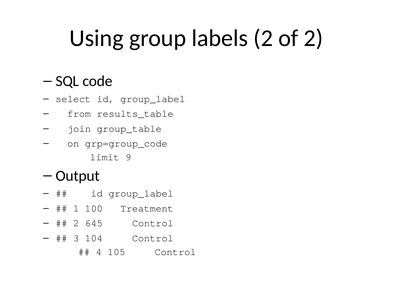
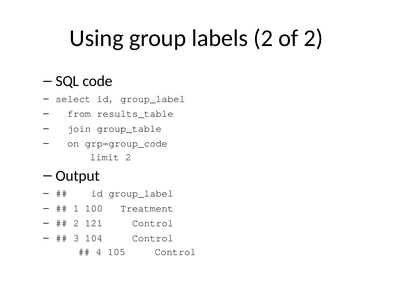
limit 9: 9 -> 2 (128, 157)
645: 645 -> 121 (94, 223)
